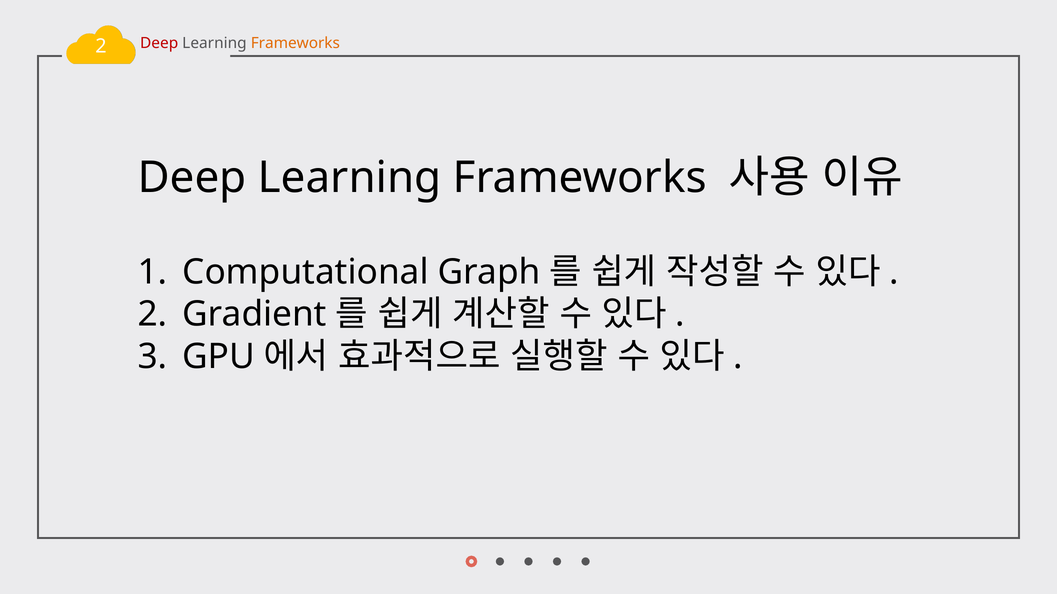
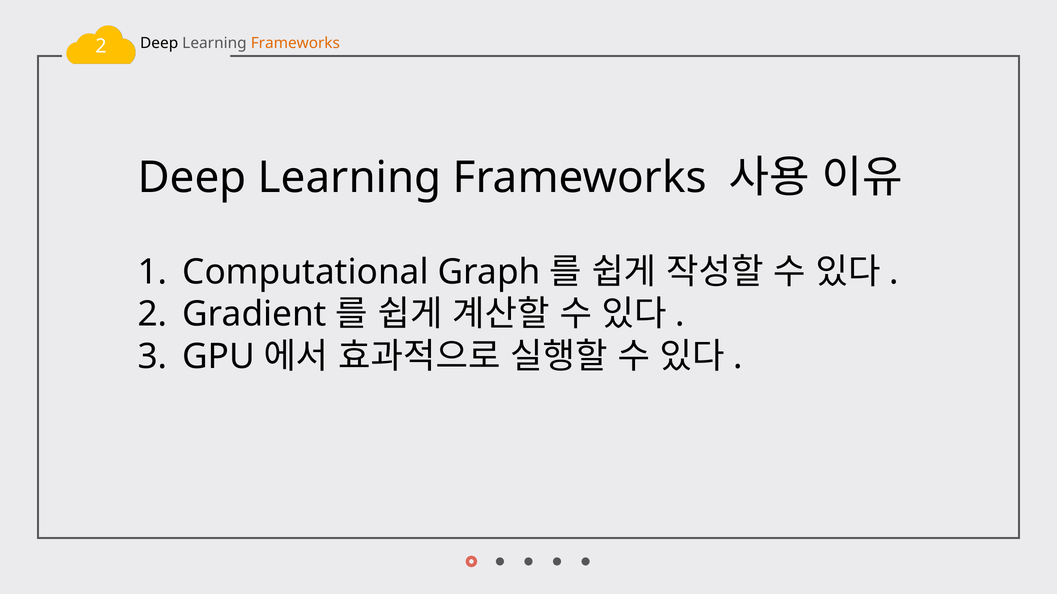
Deep colour: red -> black (159, 43)
